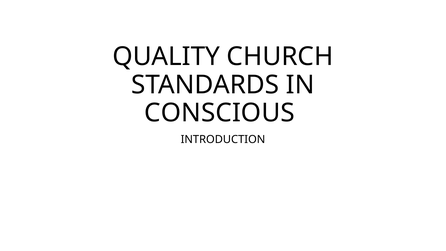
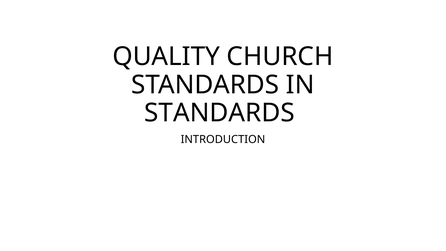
CONSCIOUS: CONSCIOUS -> STANDARDS (220, 113)
